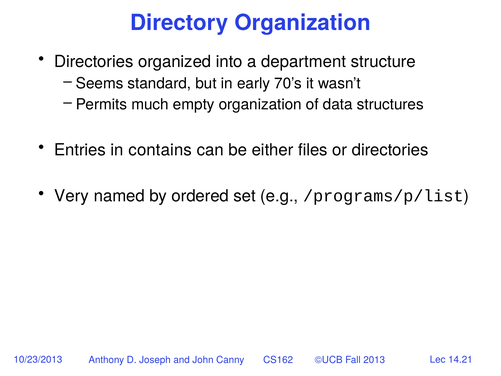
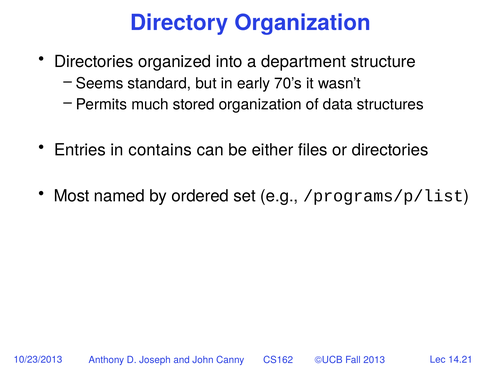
empty: empty -> stored (194, 104)
Very: Very -> Most (72, 196)
